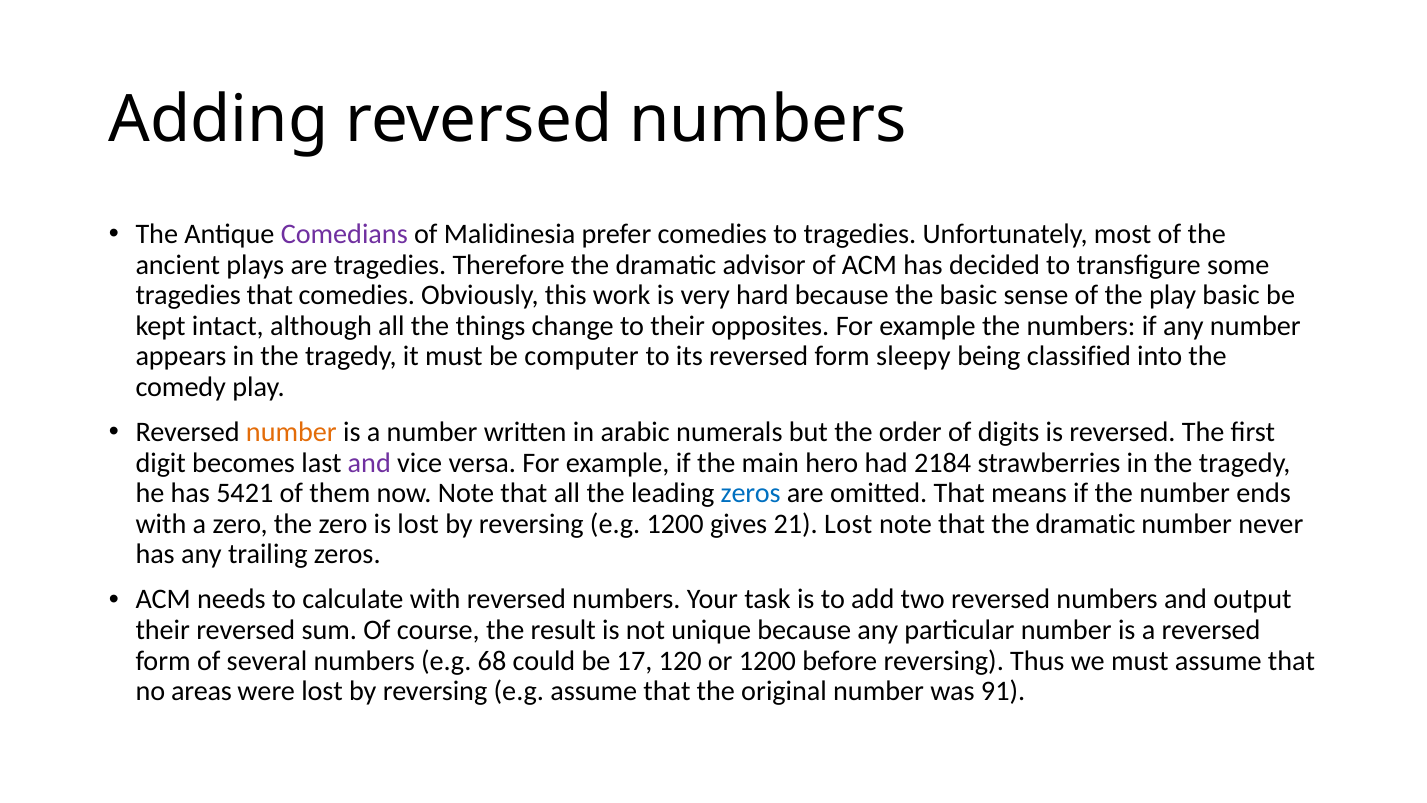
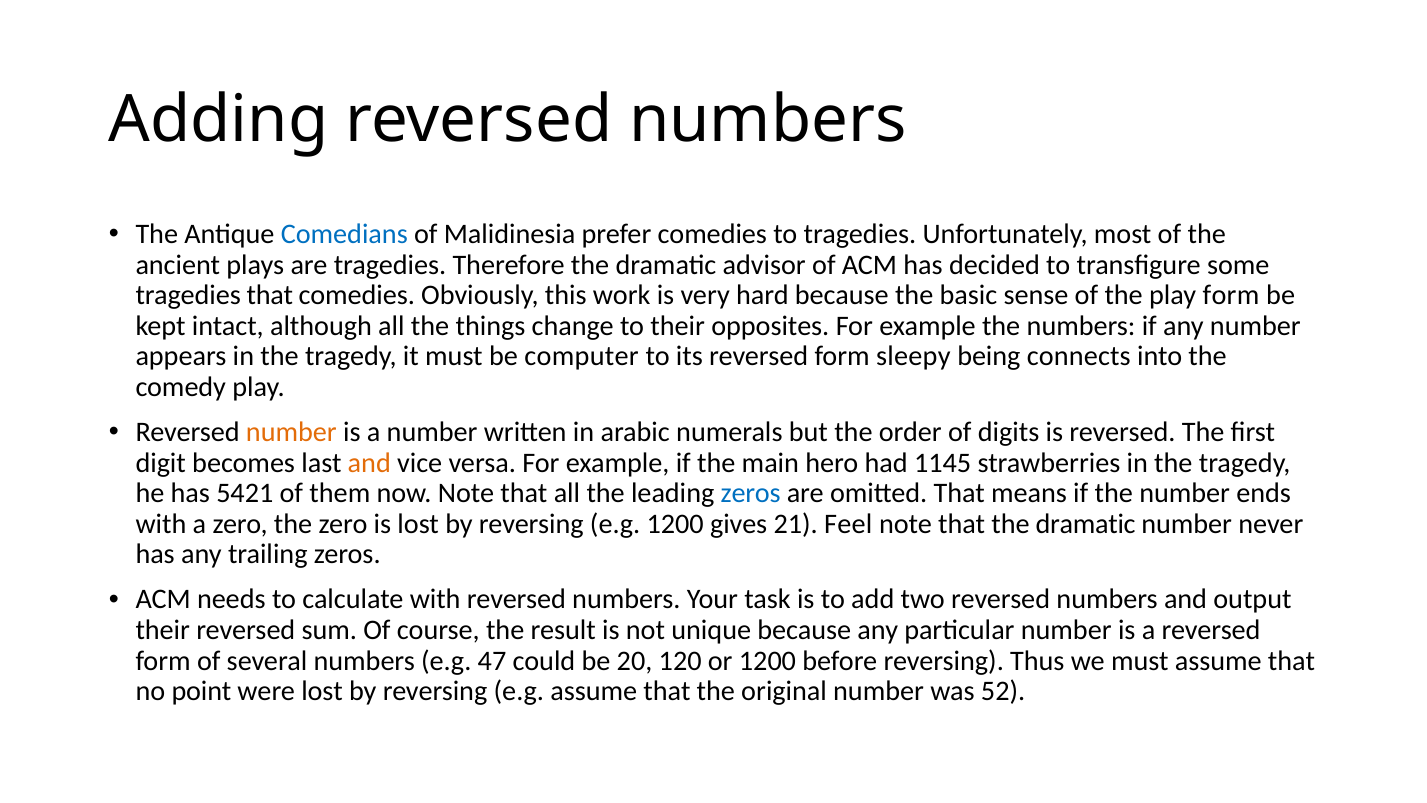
Comedians colour: purple -> blue (344, 234)
play basic: basic -> form (1231, 295)
classified: classified -> connects (1079, 356)
and colour: purple -> orange (369, 463)
2184: 2184 -> 1145 (943, 463)
21 Lost: Lost -> Feel (848, 524)
68: 68 -> 47 (492, 660)
17: 17 -> 20 (635, 660)
areas: areas -> point (201, 691)
91: 91 -> 52 (1003, 691)
